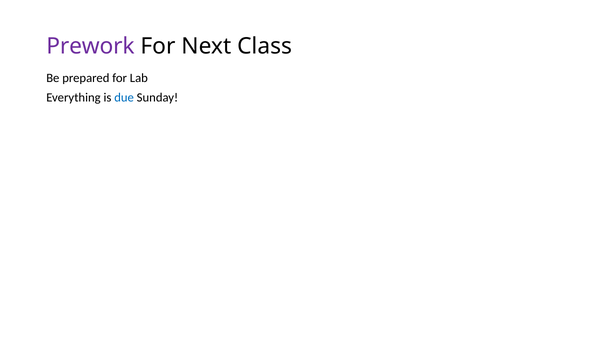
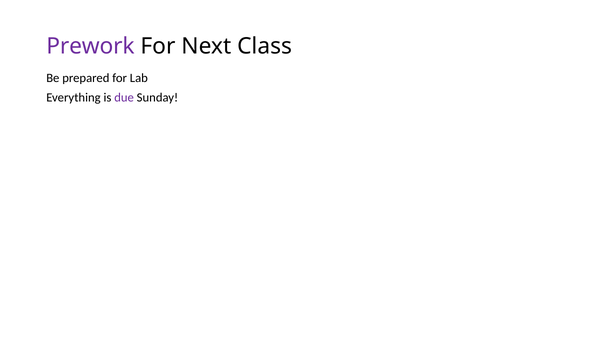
due colour: blue -> purple (124, 98)
